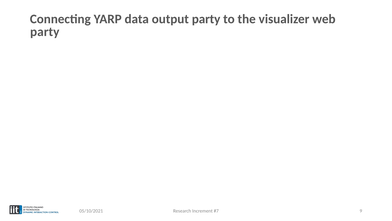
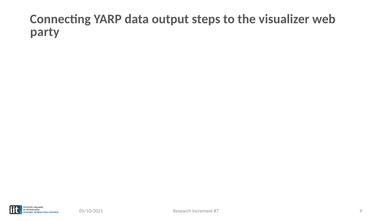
output party: party -> steps (206, 19)
